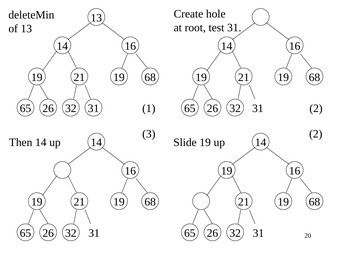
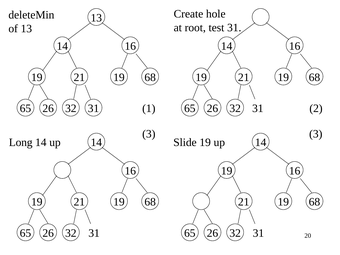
3 2: 2 -> 3 (316, 134)
Then: Then -> Long (21, 142)
